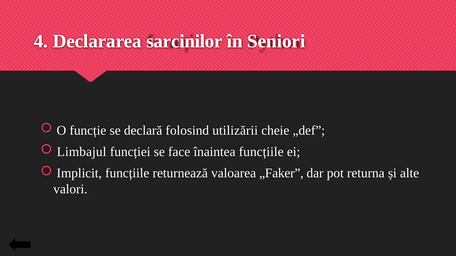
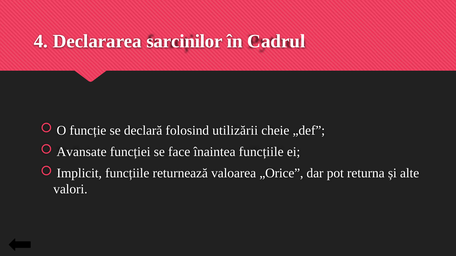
Seniori: Seniori -> Cadrul (276, 41)
Limbajul: Limbajul -> Avansate (82, 152)
„Faker: „Faker -> „Orice (281, 173)
